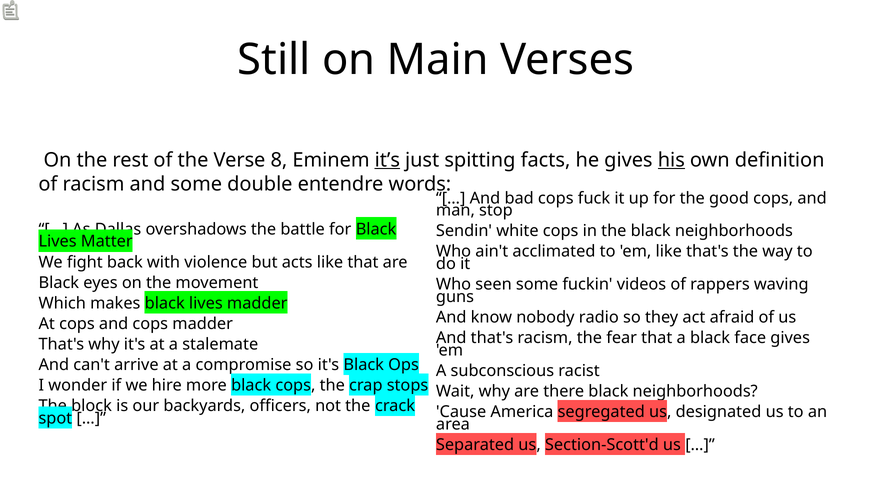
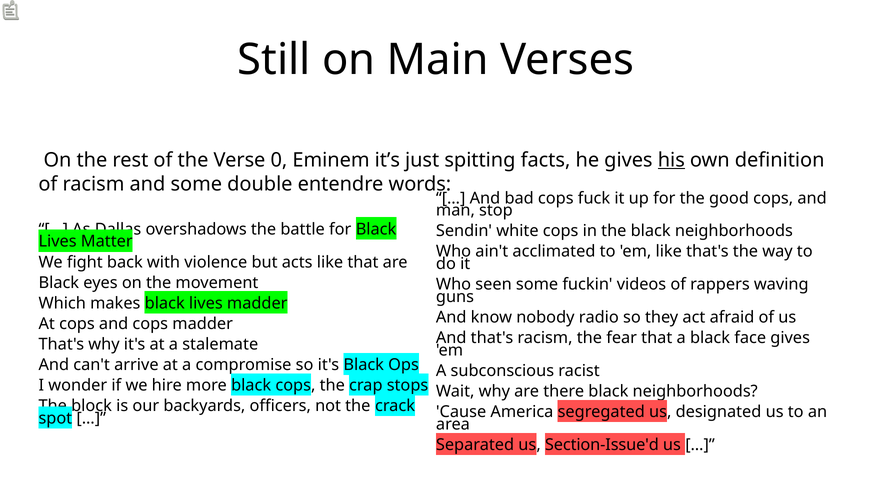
8: 8 -> 0 (279, 160)
it’s underline: present -> none (387, 160)
Section-Scott'd: Section-Scott'd -> Section-Issue'd (602, 444)
